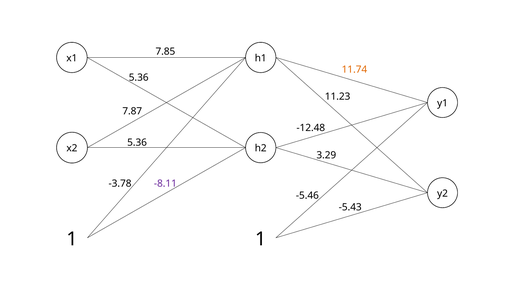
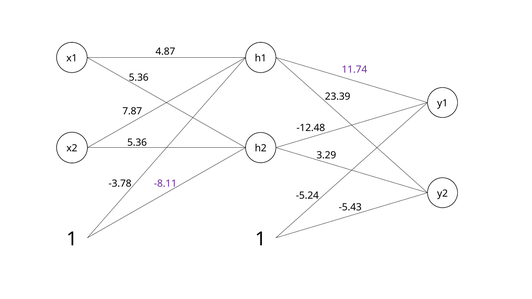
7.85: 7.85 -> 4.87 (165, 52)
11.74 colour: orange -> purple (354, 69)
11.23: 11.23 -> 23.39 (338, 97)
-5.46: -5.46 -> -5.24 (307, 196)
